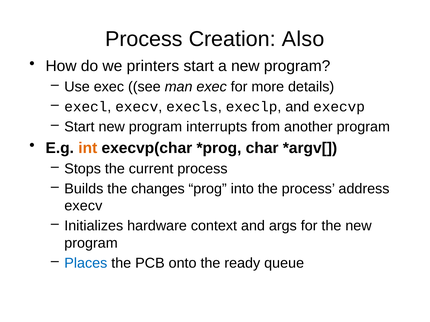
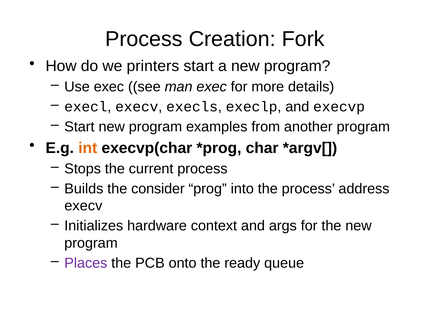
Also: Also -> Fork (303, 39)
interrupts: interrupts -> examples (217, 127)
changes: changes -> consider (158, 189)
Places colour: blue -> purple (86, 263)
